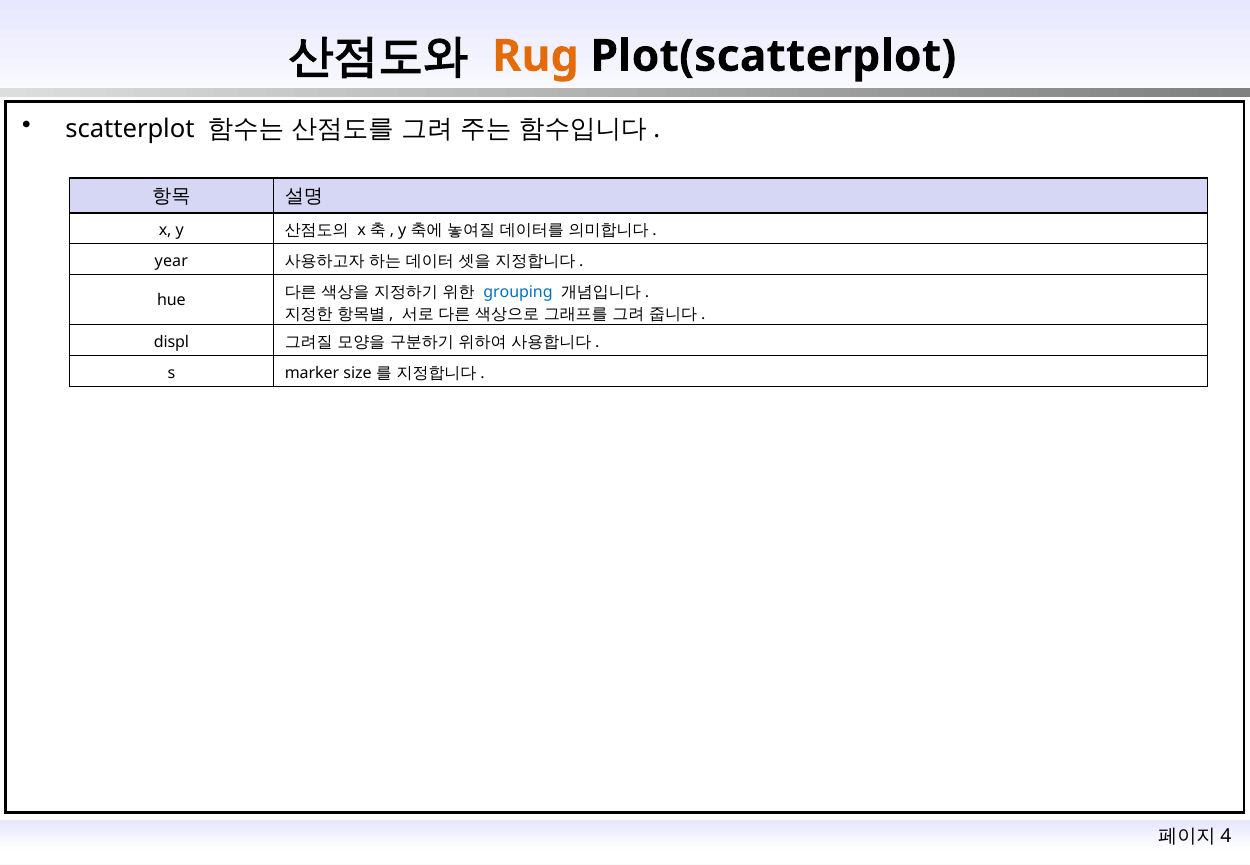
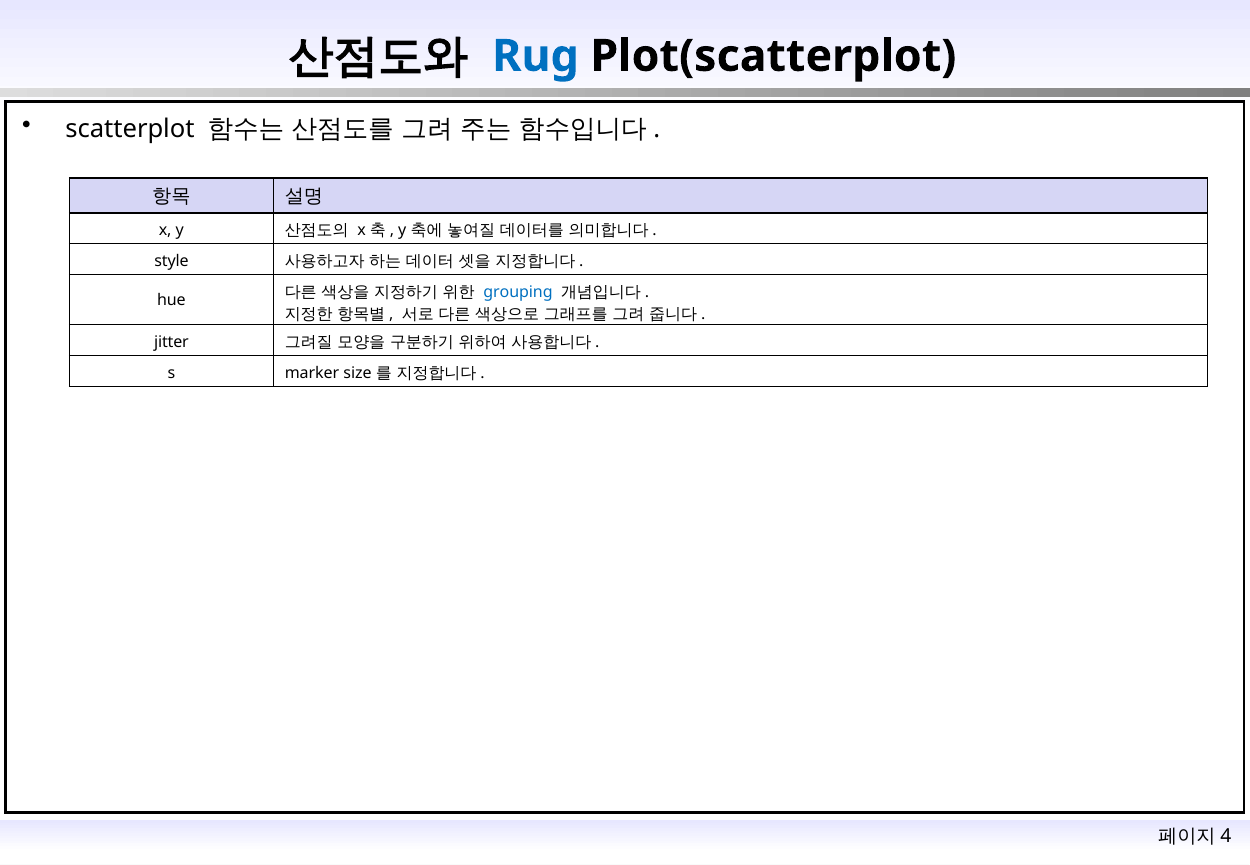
Rug colour: orange -> blue (535, 56)
year: year -> style (171, 261)
displ: displ -> jitter (171, 342)
